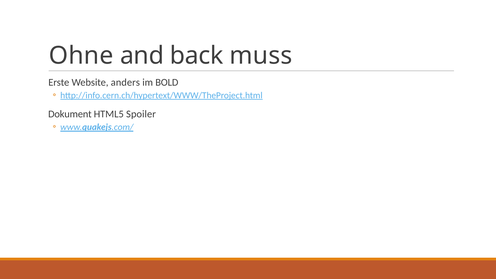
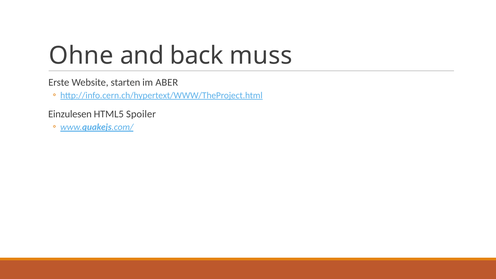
anders: anders -> starten (125, 82)
BOLD: BOLD -> ABER (167, 82)
Dokument: Dokument -> Einzulesen (70, 114)
